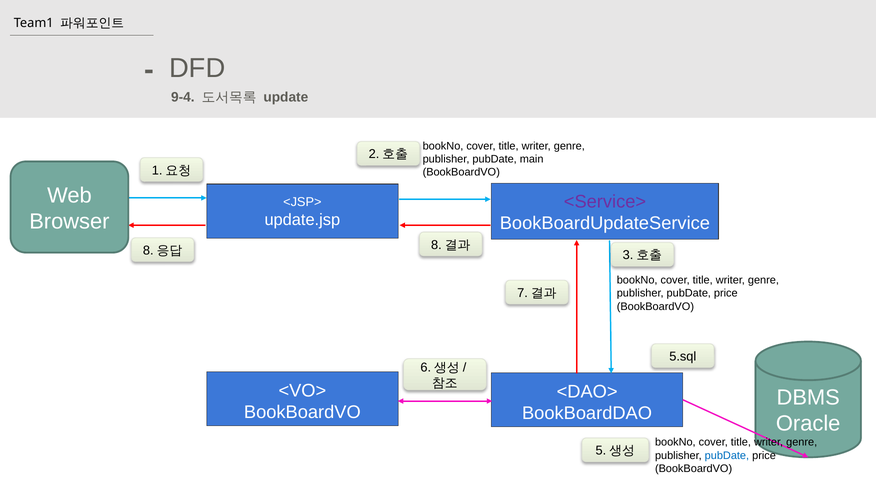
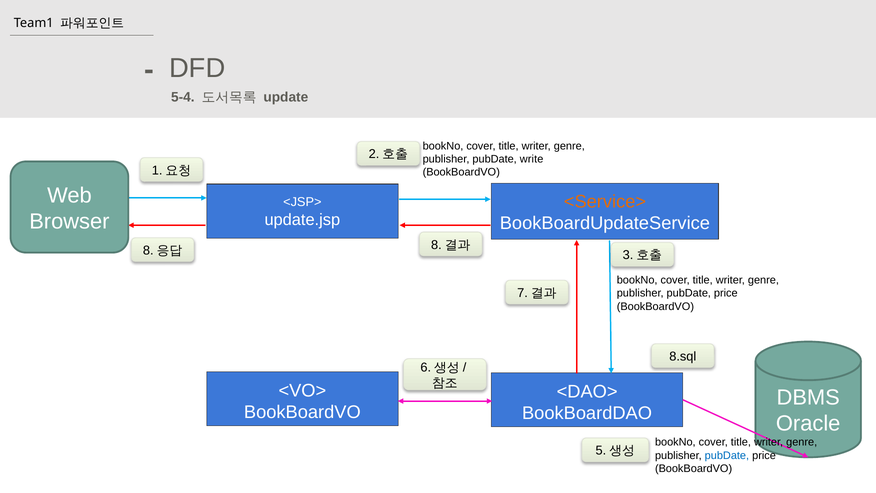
9-4: 9-4 -> 5-4 (183, 97)
main: main -> write (532, 159)
<Service> colour: purple -> orange (605, 201)
5.sql: 5.sql -> 8.sql (683, 356)
